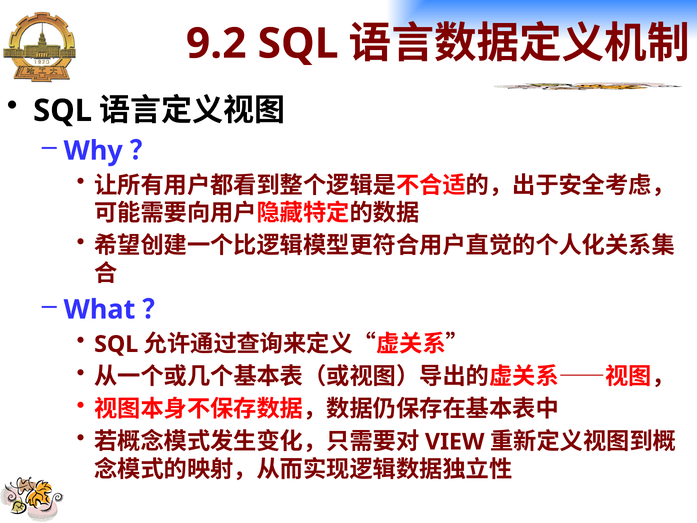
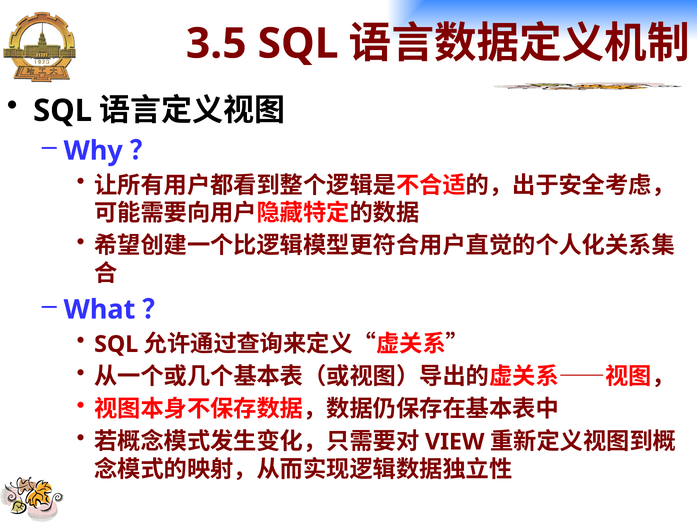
9.2: 9.2 -> 3.5 (216, 44)
